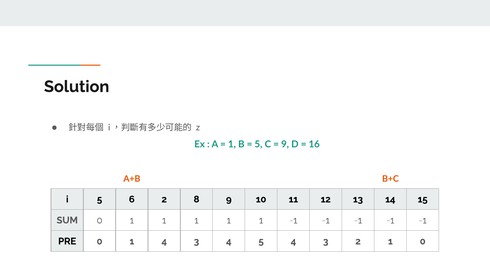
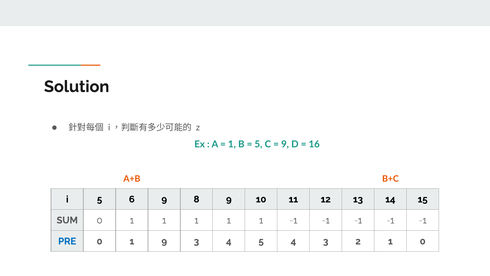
6 2: 2 -> 9 (164, 199)
PRE colour: black -> blue (67, 241)
1 4: 4 -> 9 (164, 241)
